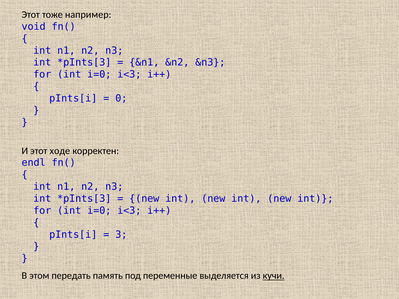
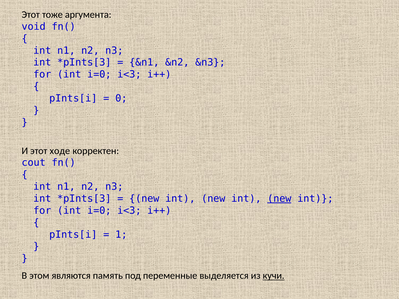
например: например -> аргумента (88, 15)
endl: endl -> cout (34, 163)
new underline: none -> present (279, 199)
3: 3 -> 1 (121, 235)
передать: передать -> являются (71, 276)
